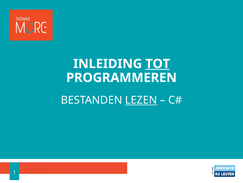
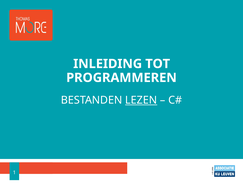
TOT underline: present -> none (158, 64)
